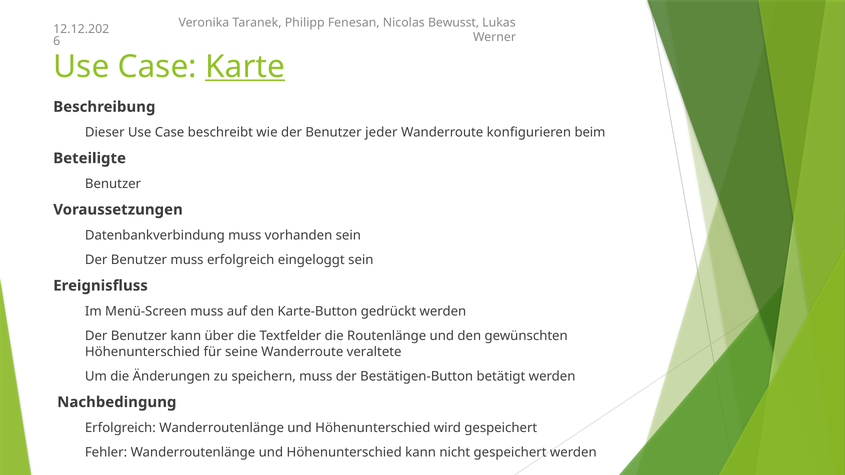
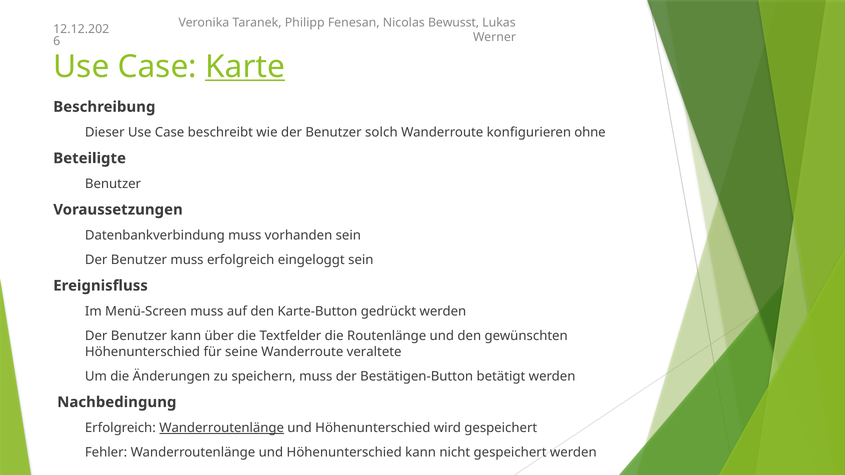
jeder: jeder -> solch (381, 133)
beim: beim -> ohne (590, 133)
Wanderroutenlänge underline: none -> present (222, 428)
